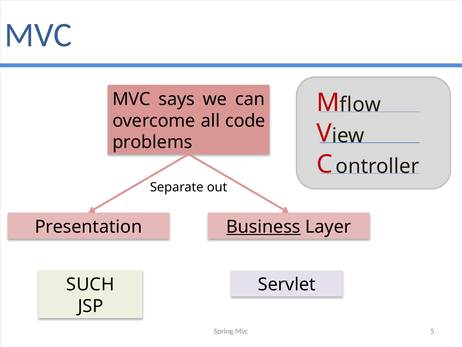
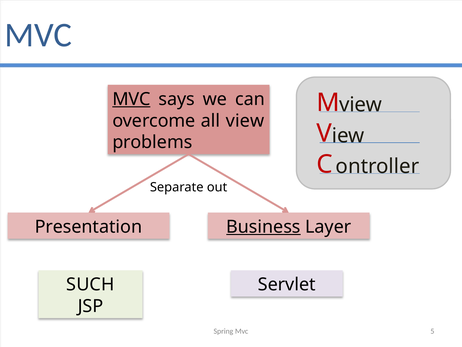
MVC underline: none -> present (131, 99)
flow: flow -> view (361, 105)
all code: code -> view (245, 121)
